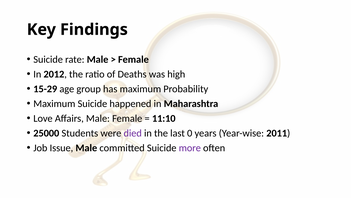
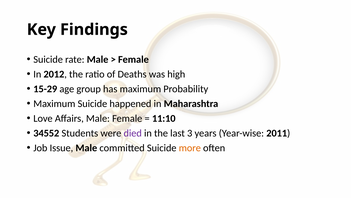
25000: 25000 -> 34552 (46, 133)
0: 0 -> 3 (190, 133)
more colour: purple -> orange (190, 148)
